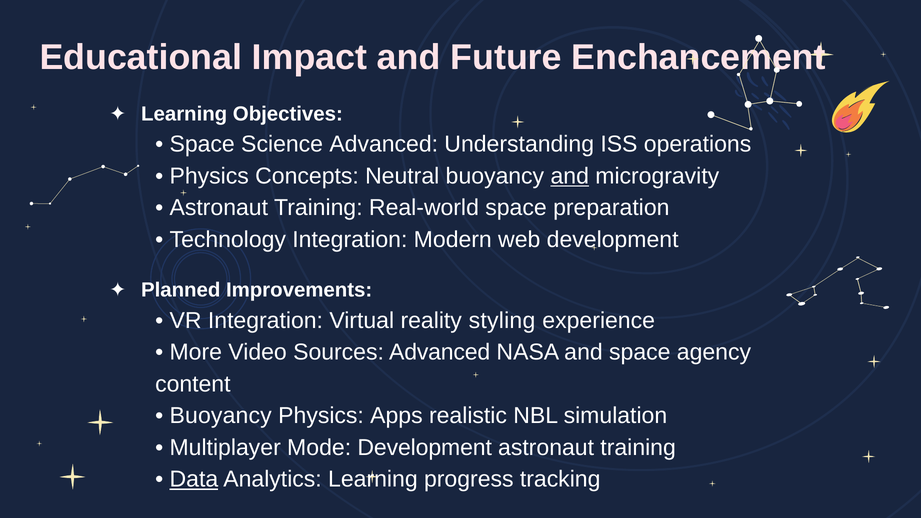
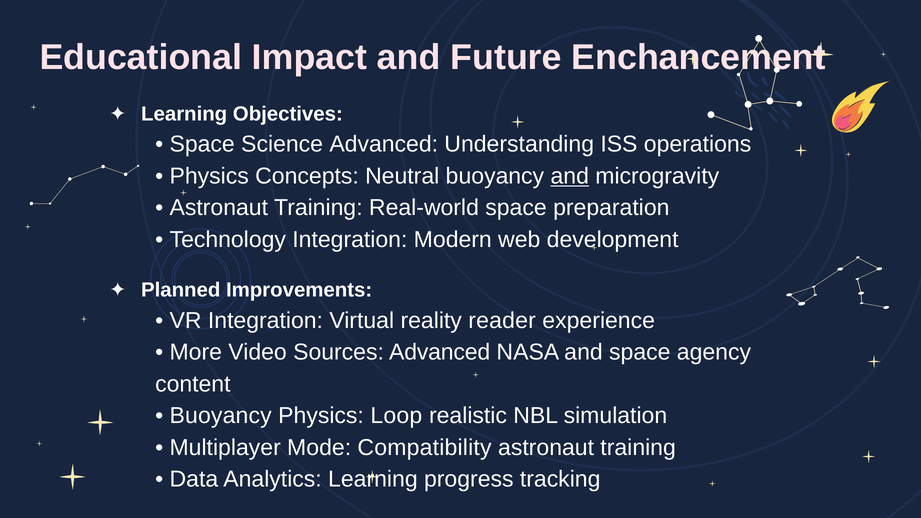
styling: styling -> reader (502, 321)
Apps: Apps -> Loop (396, 416)
Mode Development: Development -> Compatibility (425, 448)
Data underline: present -> none (194, 479)
